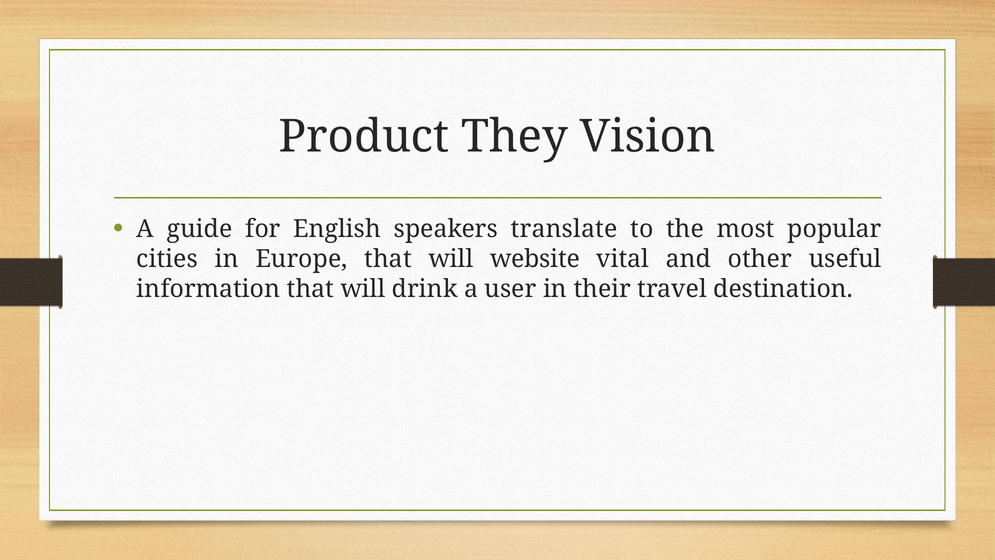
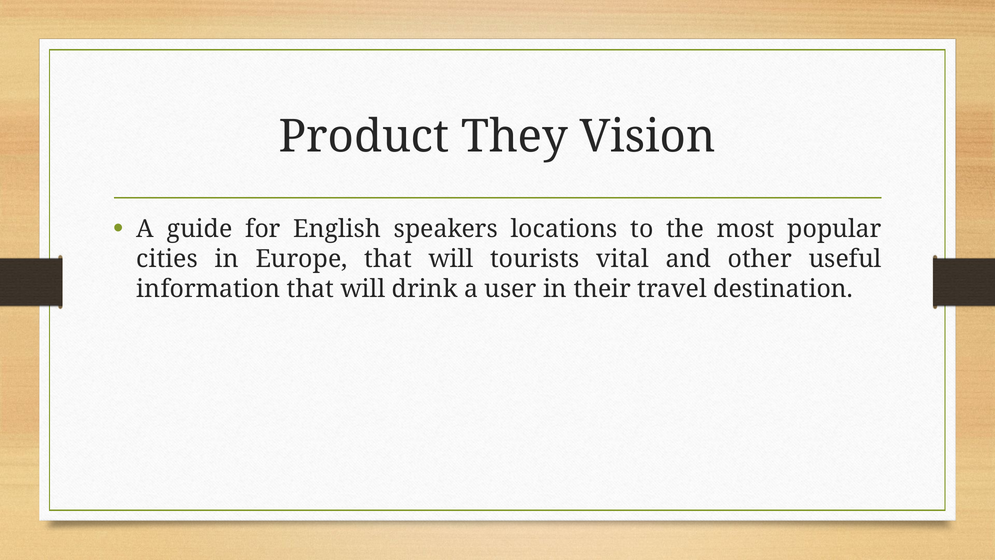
translate: translate -> locations (564, 229)
website: website -> tourists (535, 259)
